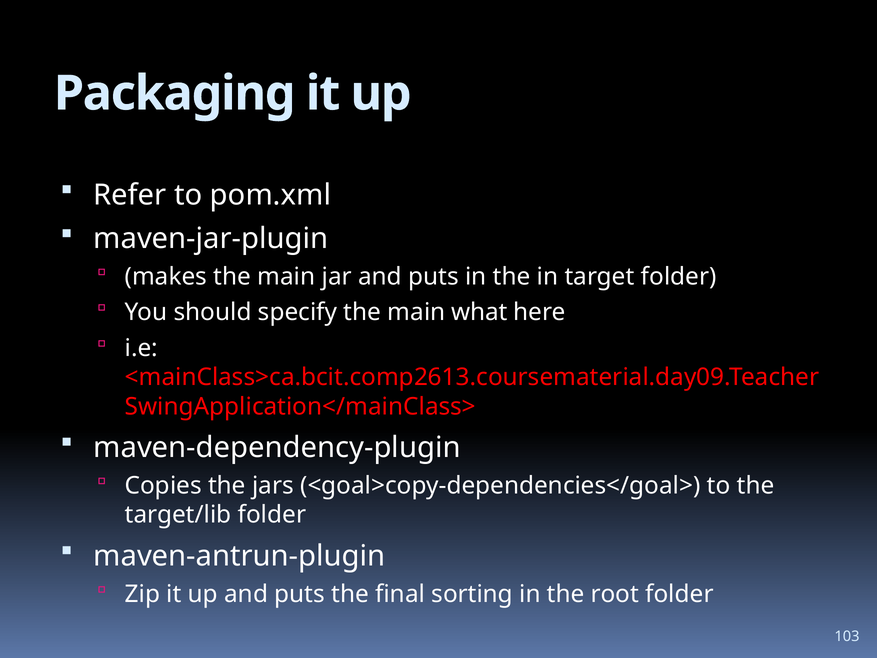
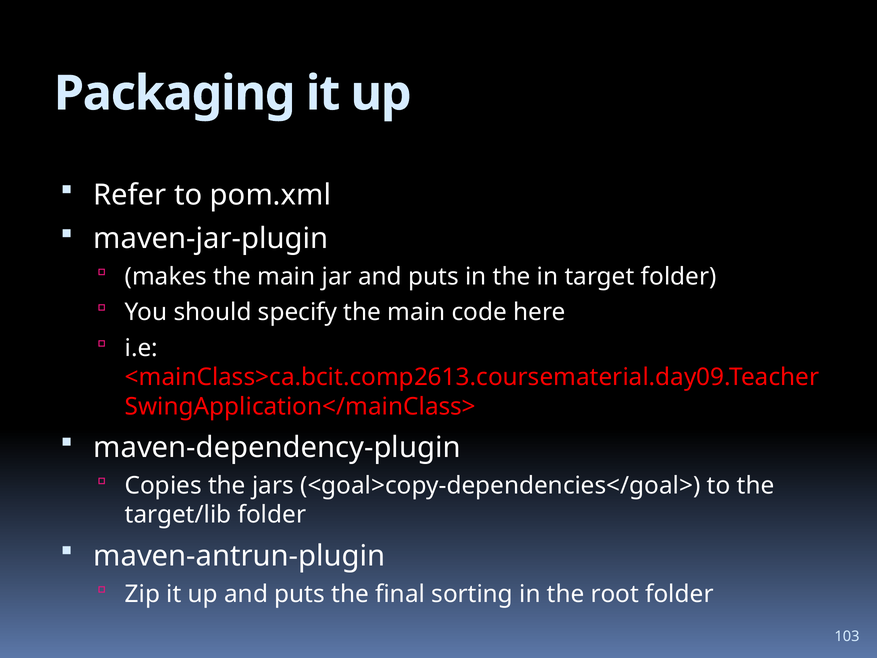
what: what -> code (479, 312)
